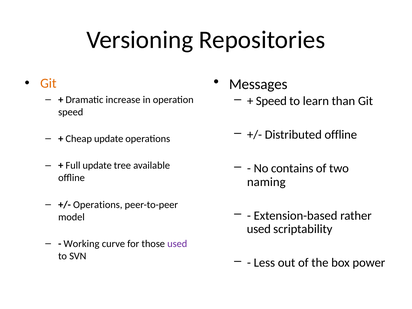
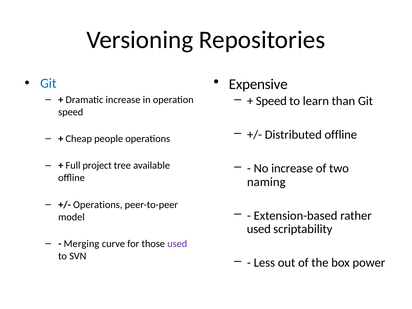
Messages: Messages -> Expensive (258, 84)
Git colour: orange -> blue (48, 83)
Cheap update: update -> people (109, 139)
Full update: update -> project (97, 166)
No contains: contains -> increase (292, 168)
Working: Working -> Merging (82, 244)
